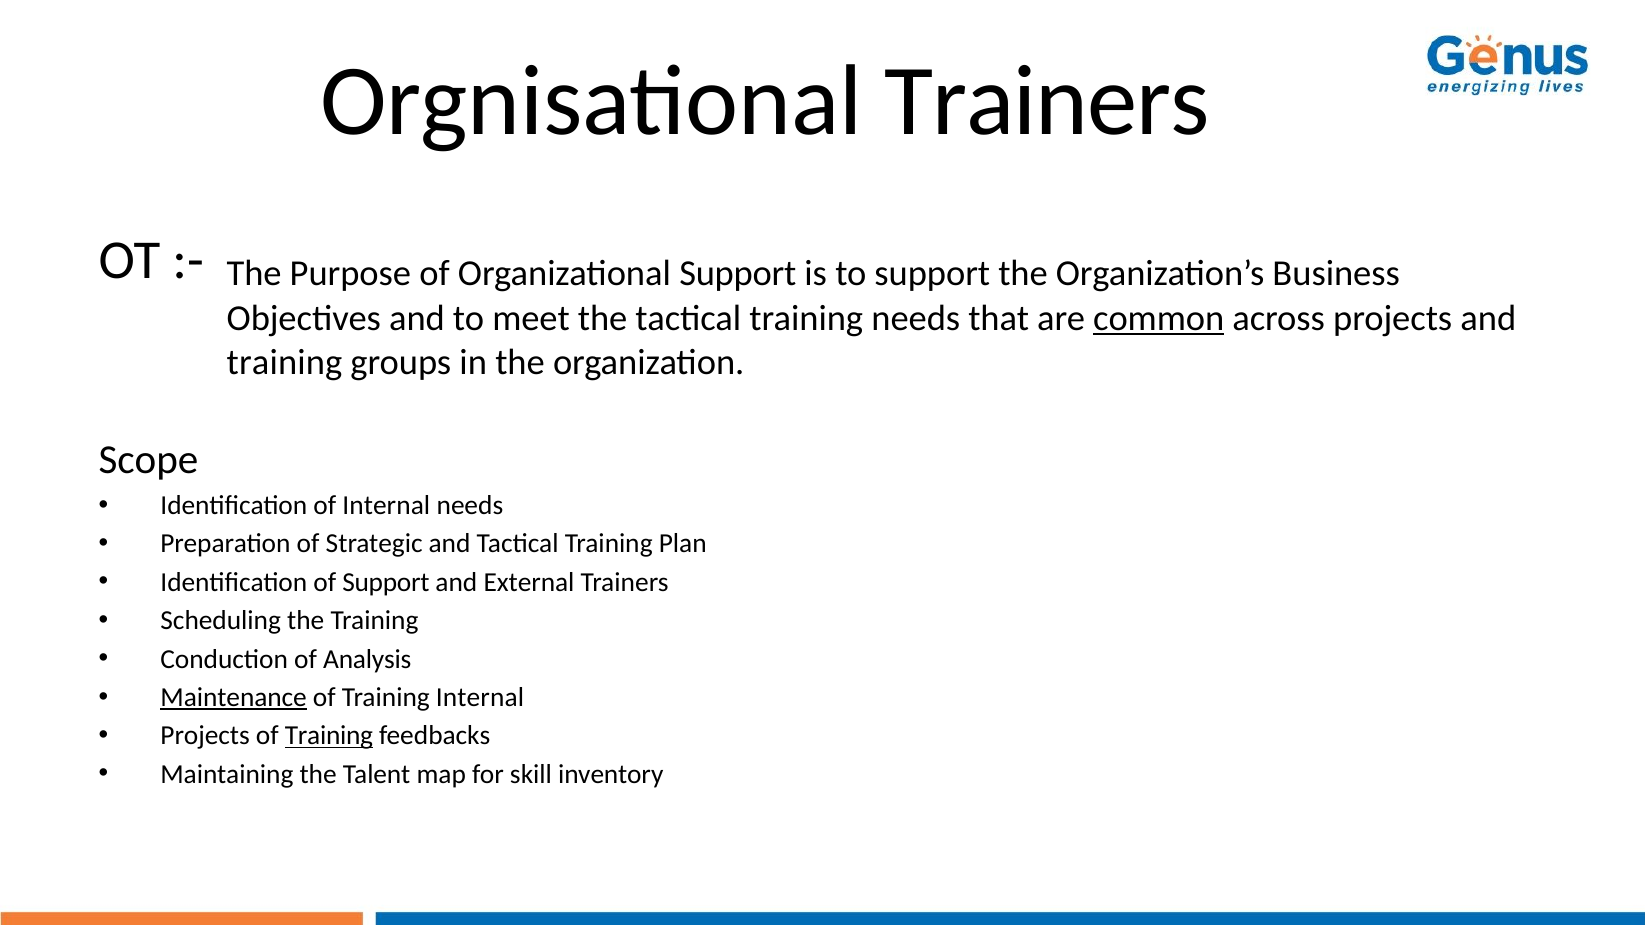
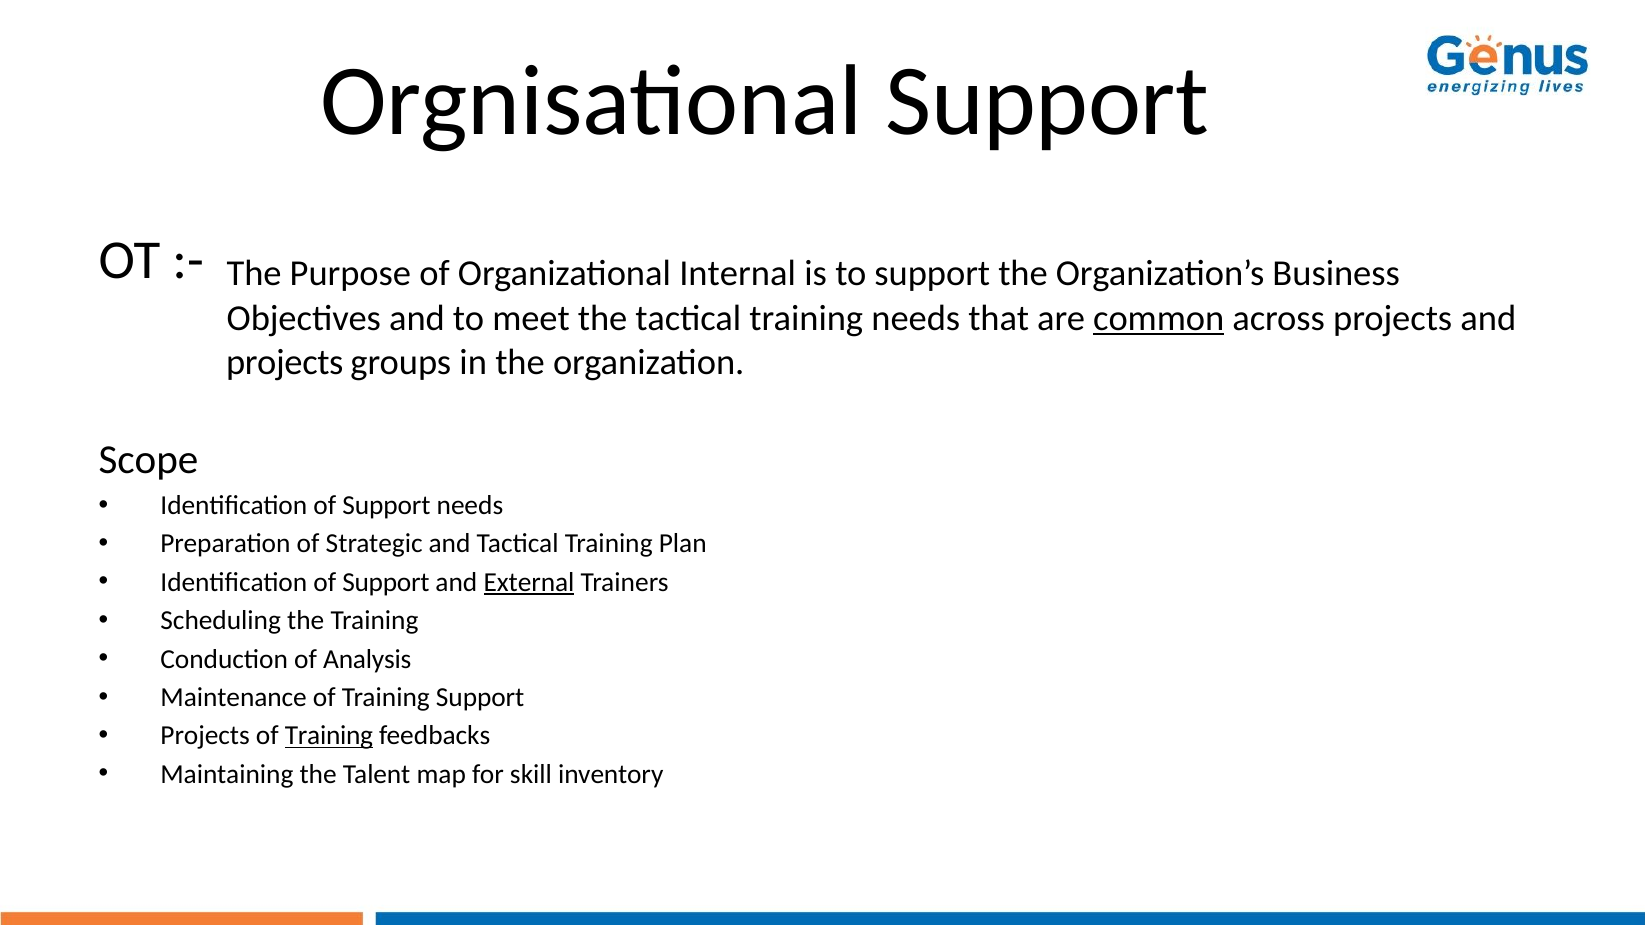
Orgnisational Trainers: Trainers -> Support (1047, 101)
Organizational Support: Support -> Internal (738, 273)
training: training -> projects (285, 363)
Internal: Internal -> Support (386, 506)
External underline: none -> present (529, 583)
Maintenance underline: present -> none (234, 698)
Training Internal: Internal -> Support (480, 698)
